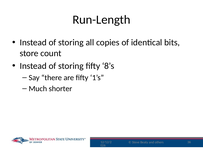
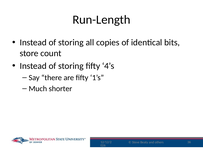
8’s: 8’s -> 4’s (108, 66)
